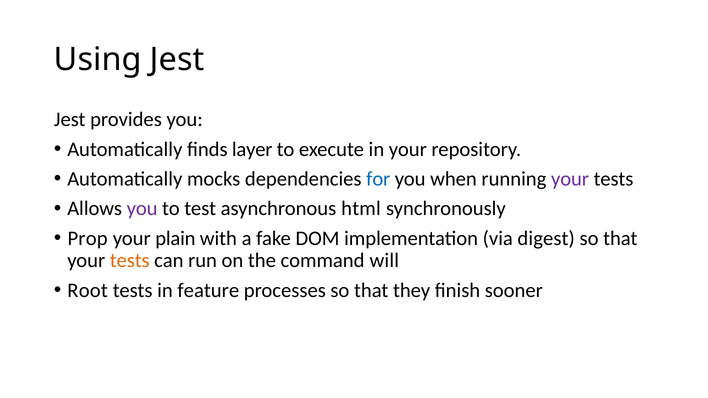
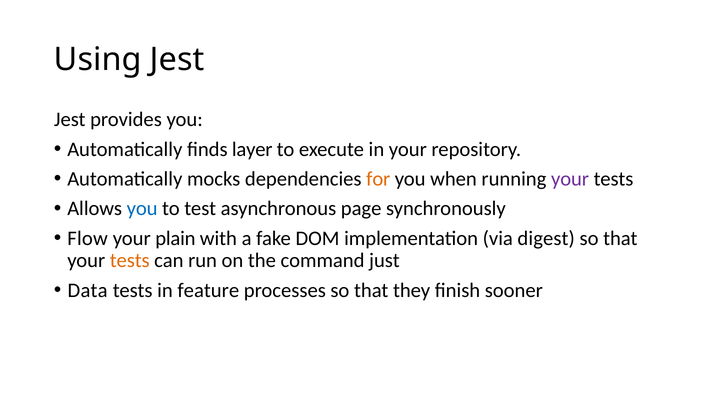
for colour: blue -> orange (378, 179)
you colour: purple -> blue (142, 209)
html: html -> page (361, 209)
Prop: Prop -> Flow (88, 238)
will: will -> just (384, 261)
Root: Root -> Data (88, 290)
